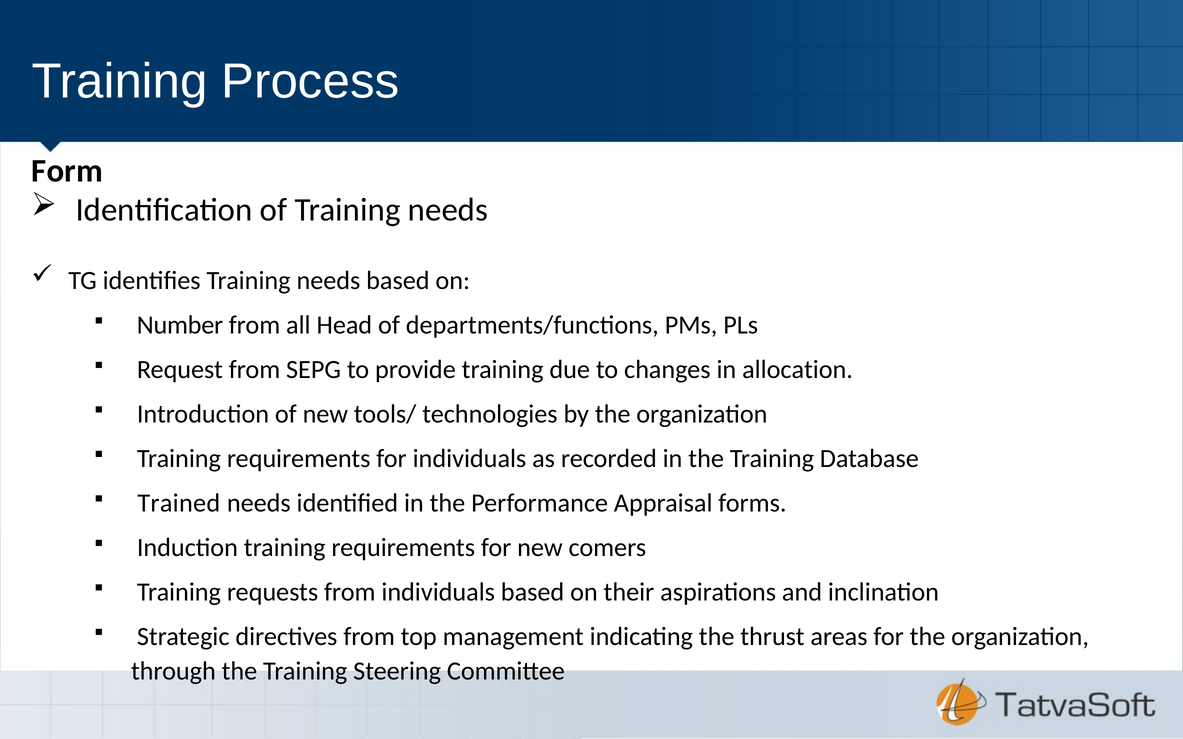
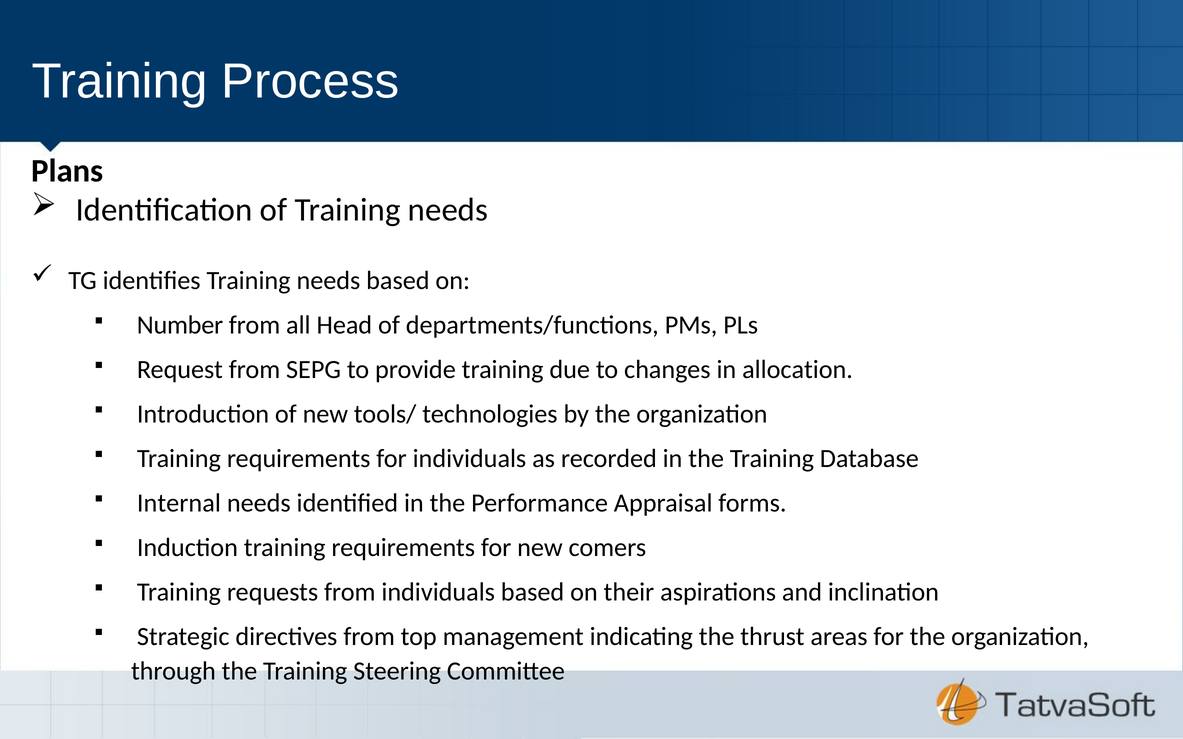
Form: Form -> Plans (67, 171)
Trained: Trained -> Internal (179, 503)
